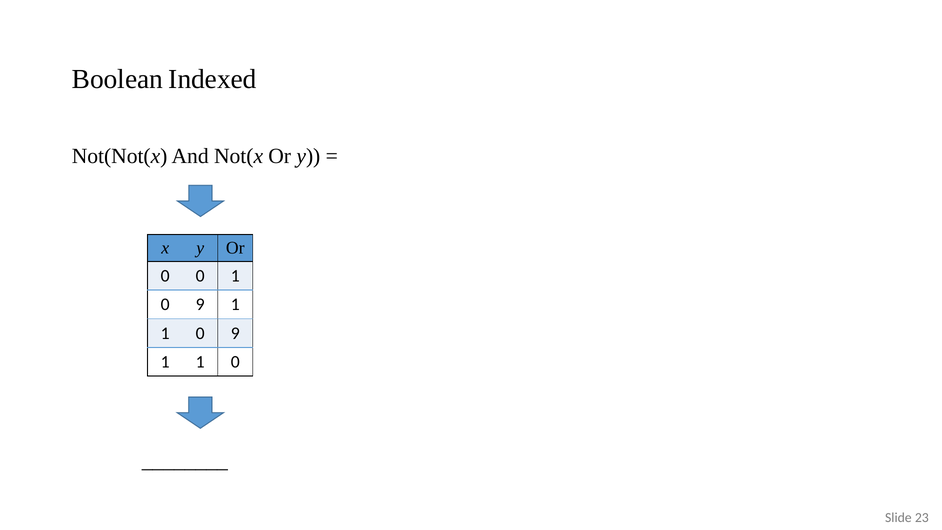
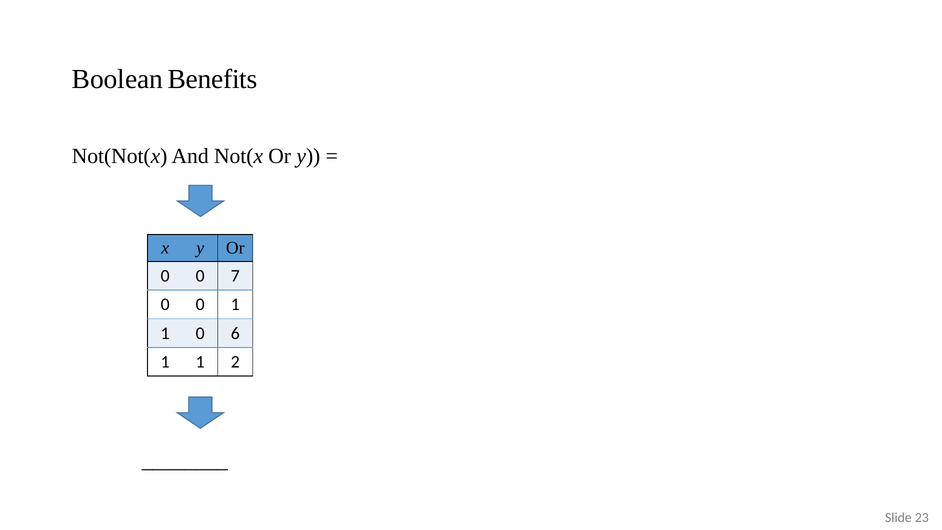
Indexed: Indexed -> Benefits (213, 79)
0 1: 1 -> 7 (235, 276)
9: 9 -> 0 (200, 304)
9: 9 -> 6 (235, 333)
0: 0 -> 2 (235, 362)
